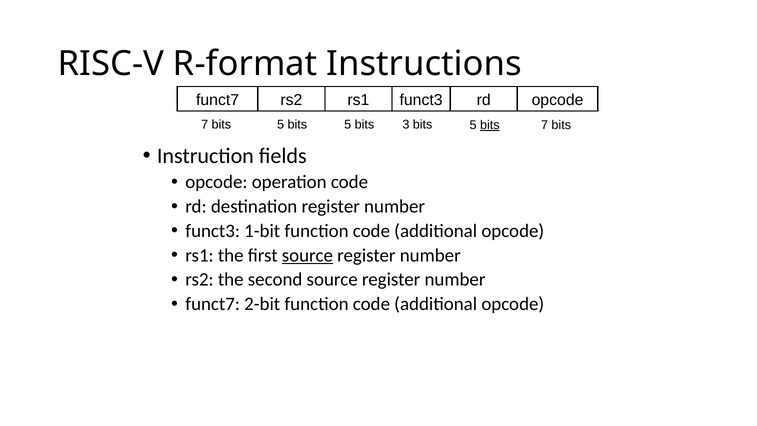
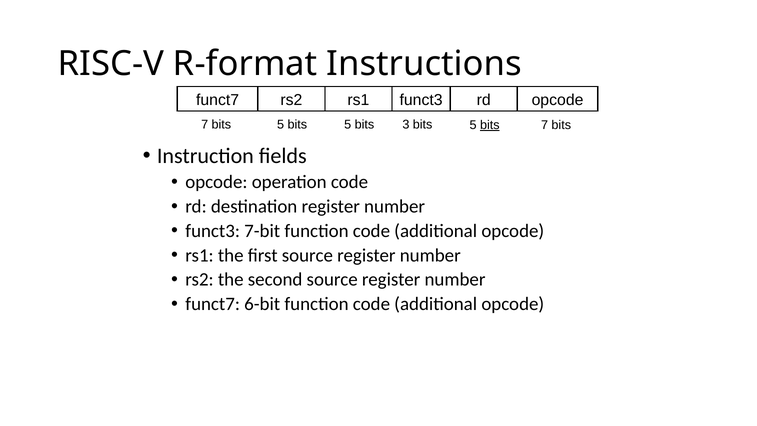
1-bit: 1-bit -> 7-bit (262, 231)
source underline: present -> none (307, 255)
2-bit: 2-bit -> 6-bit (262, 304)
